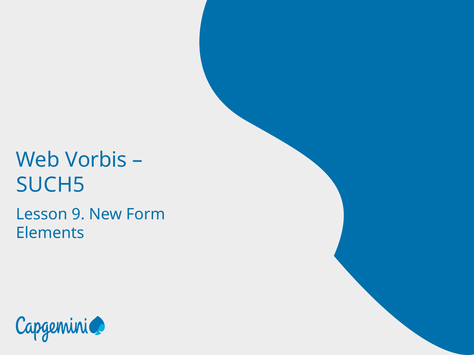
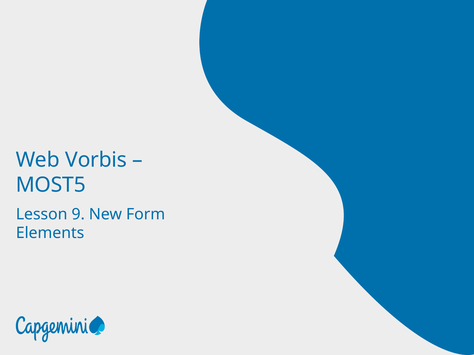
SUCH5: SUCH5 -> MOST5 (51, 185)
